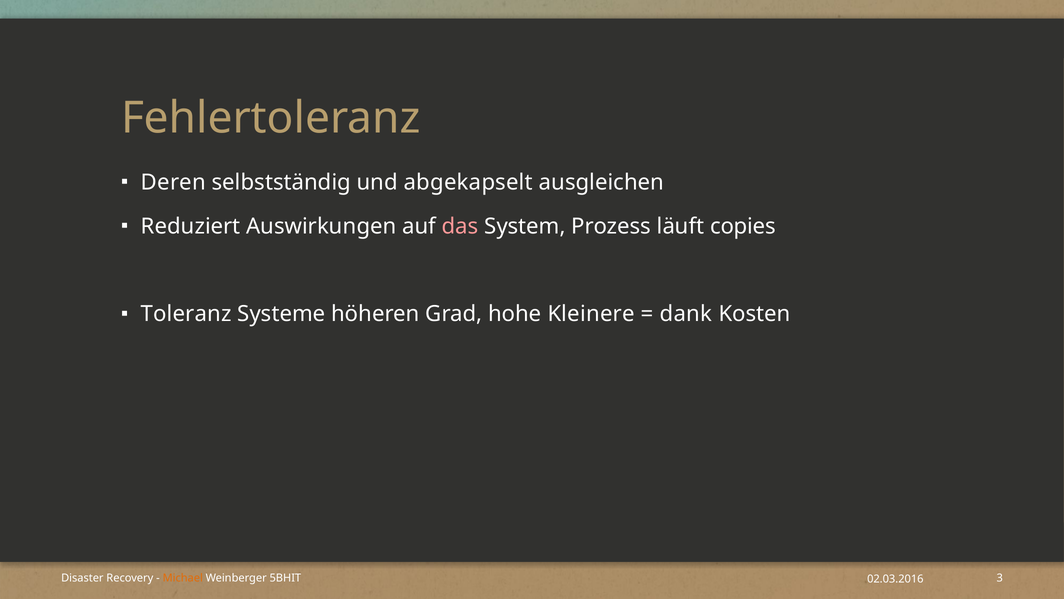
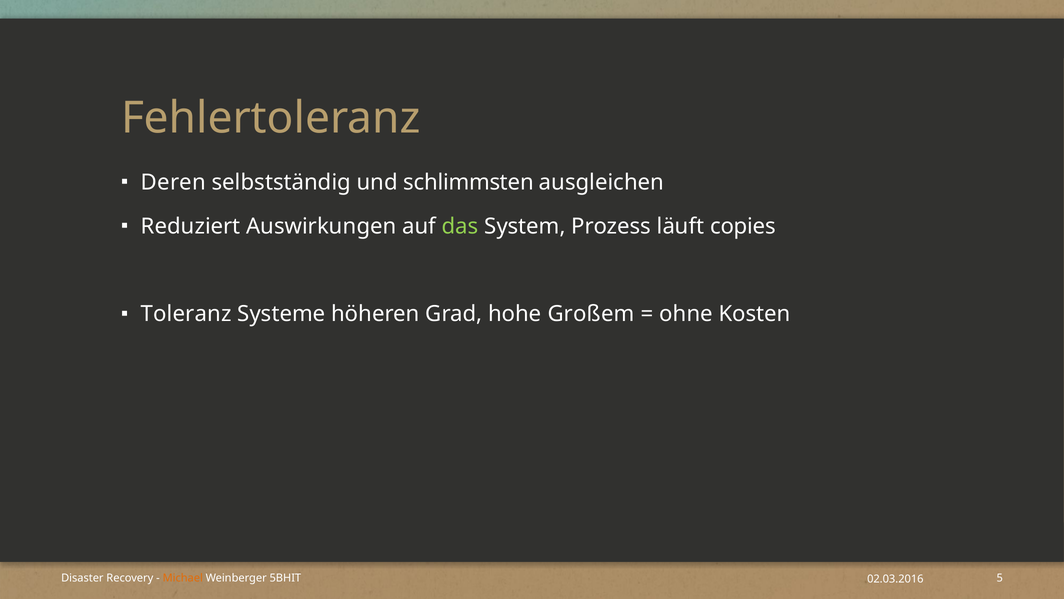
abgekapselt: abgekapselt -> schlimmsten (469, 182)
das colour: pink -> light green (460, 226)
Kleinere: Kleinere -> Großem (591, 314)
dank: dank -> ohne (686, 314)
3: 3 -> 5 (1000, 578)
